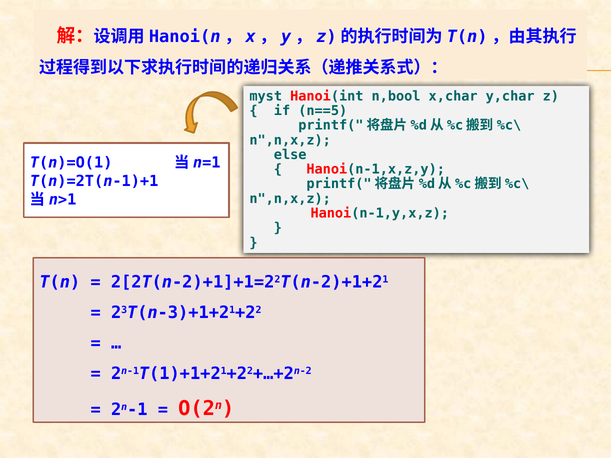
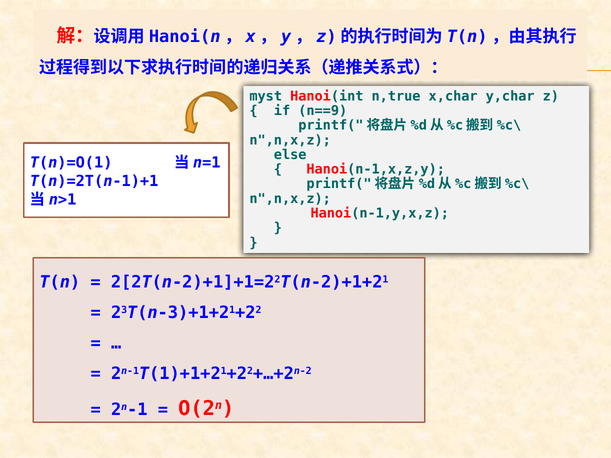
n,bool: n,bool -> n,true (396, 96)
n==5: n==5 -> n==9 (323, 111)
